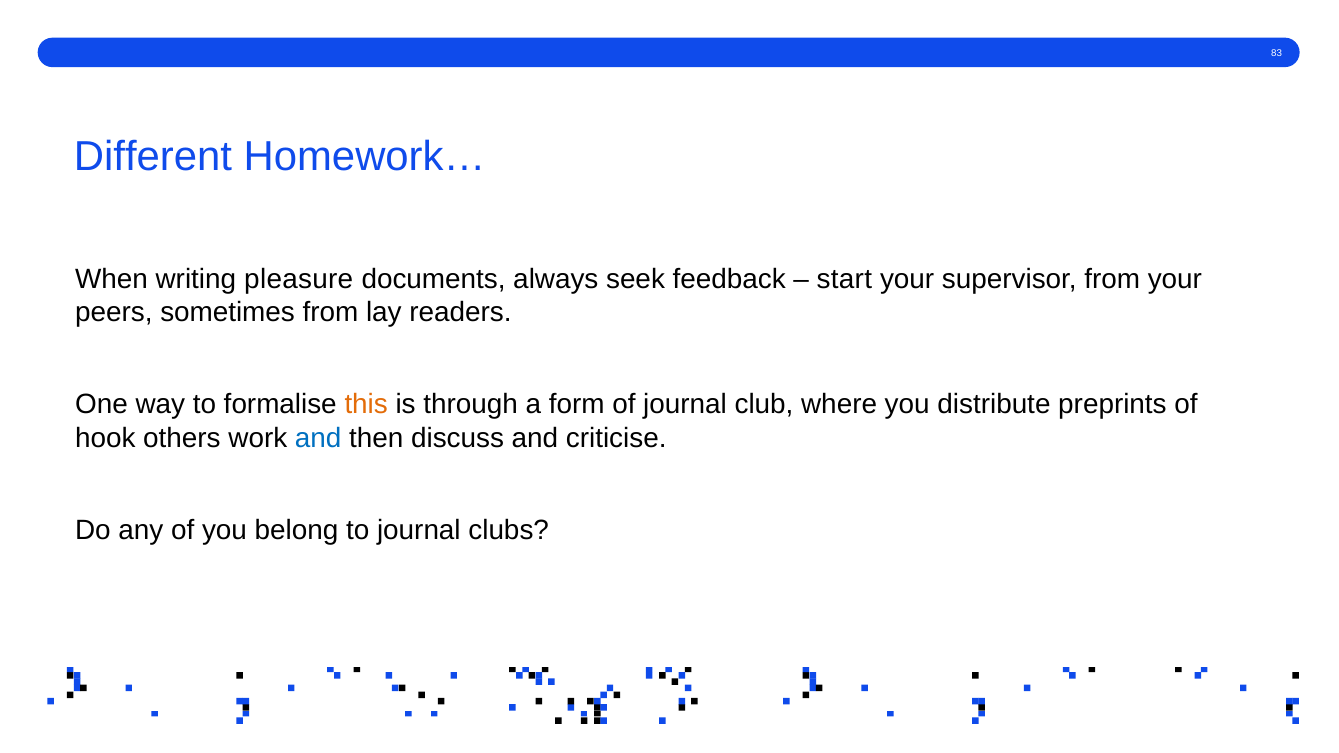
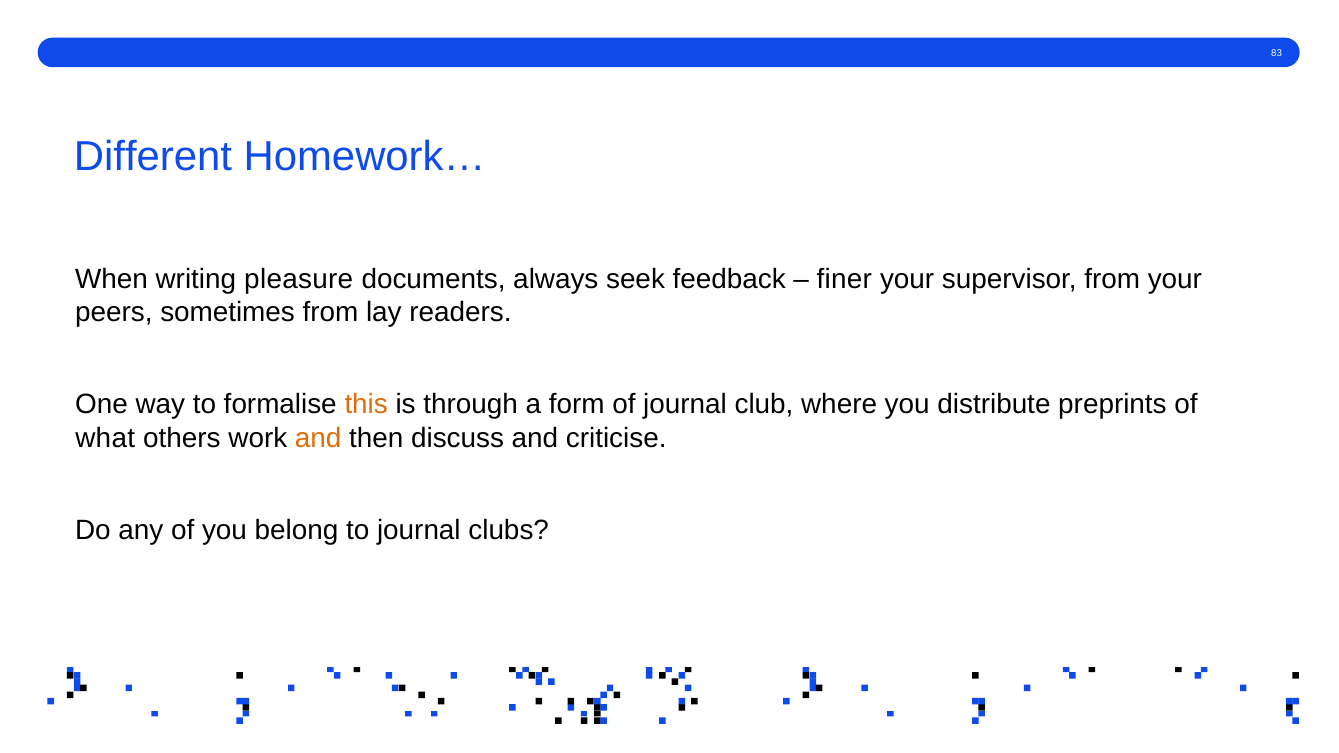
start: start -> finer (844, 279)
hook: hook -> what (105, 438)
and colour: blue -> orange (318, 438)
